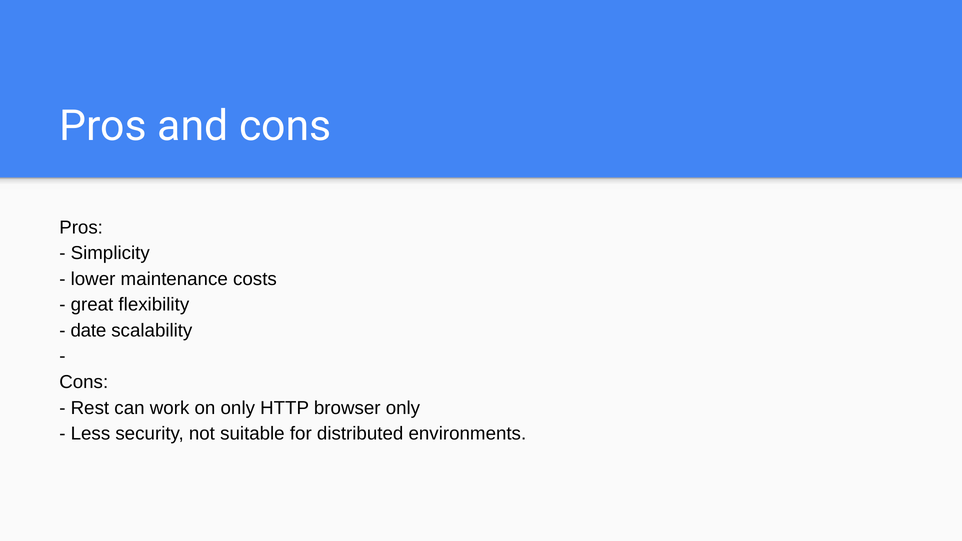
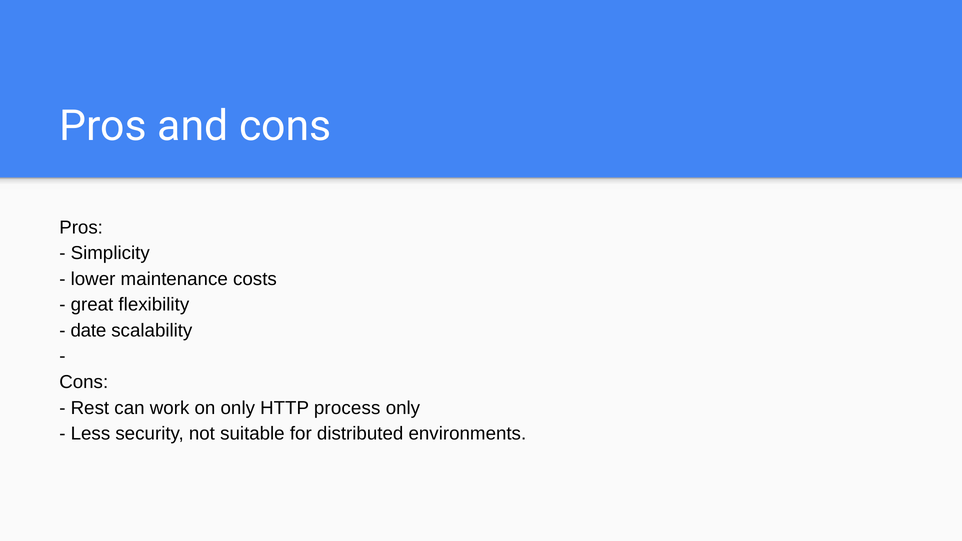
browser: browser -> process (347, 408)
